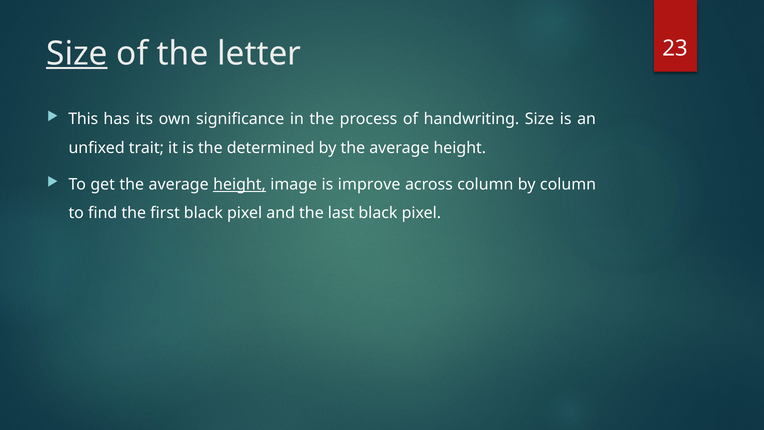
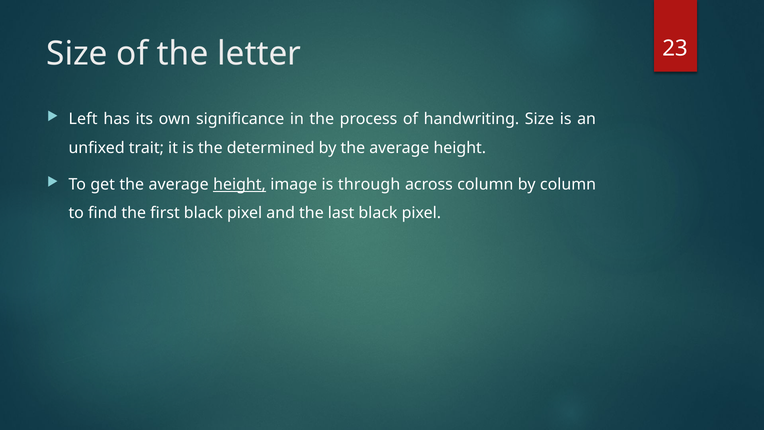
Size underline: present -> none (77, 54)
This: This -> Left (83, 119)
improve: improve -> through (369, 184)
